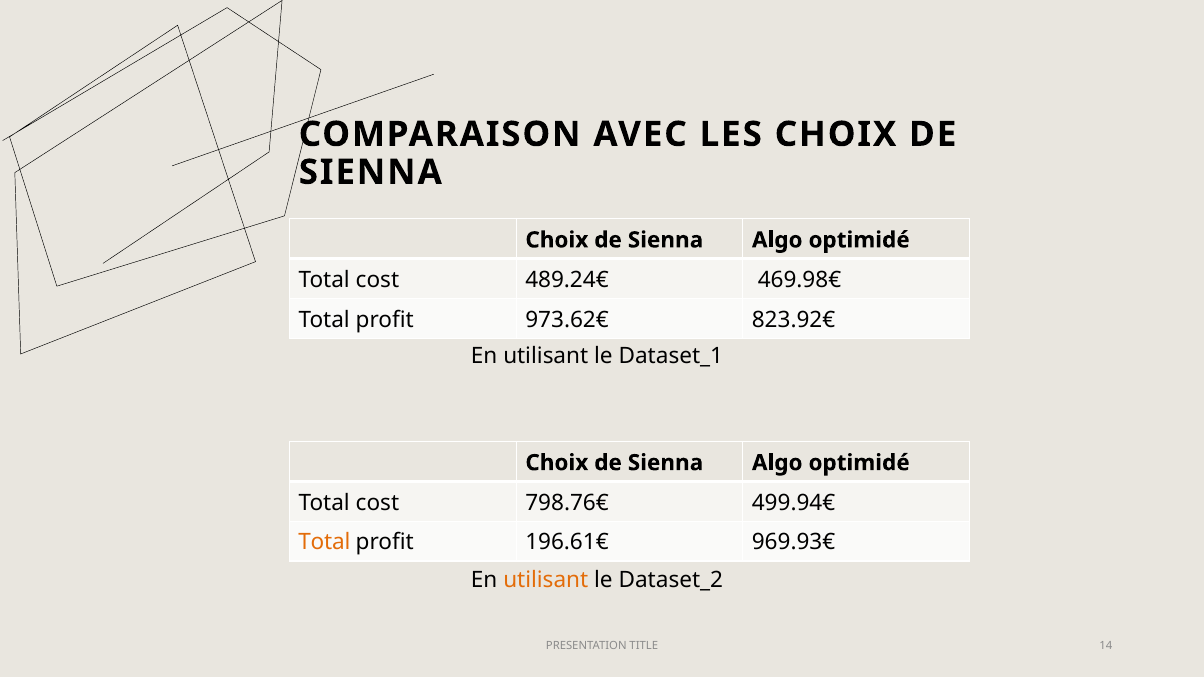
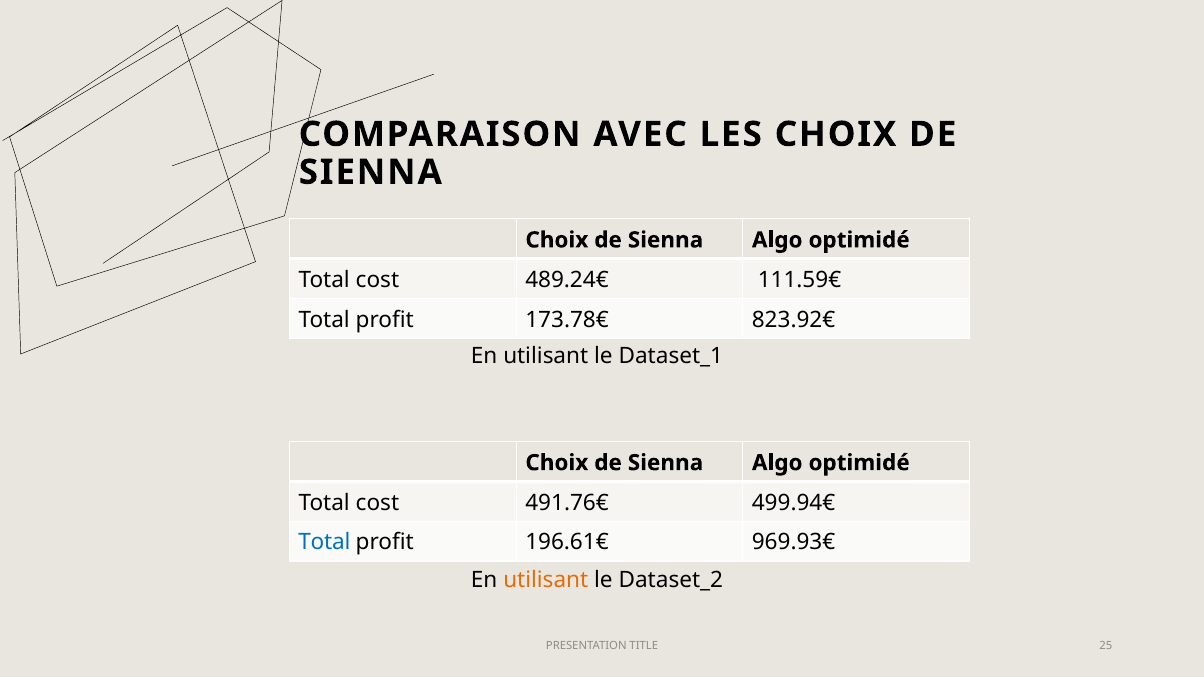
469.98€: 469.98€ -> 111.59€ (799, 280)
973.62€: 973.62€ -> 173.78€ (567, 320)
798.76€: 798.76€ -> 491.76€ (567, 503)
Total colour: orange -> blue (324, 543)
14: 14 -> 25 (1106, 646)
